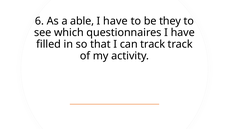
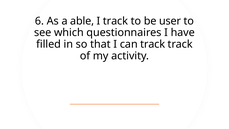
have: have -> track (115, 21)
they: they -> user (170, 21)
